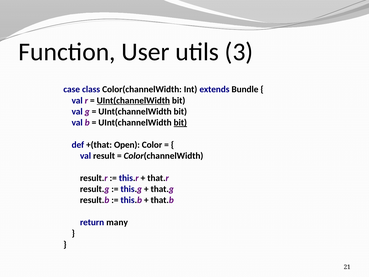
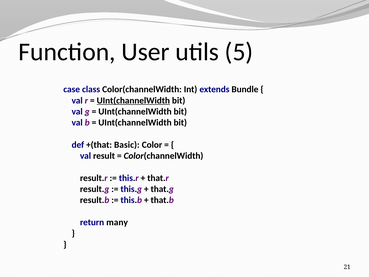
3: 3 -> 5 (239, 52)
bit underline: present -> none (180, 123)
Open: Open -> Basic (127, 145)
